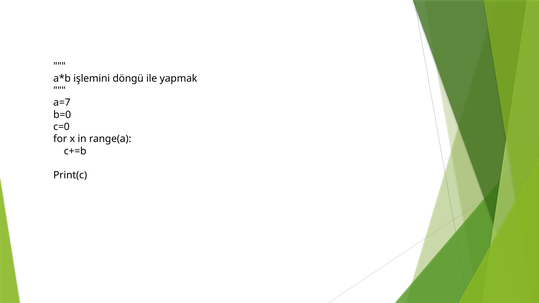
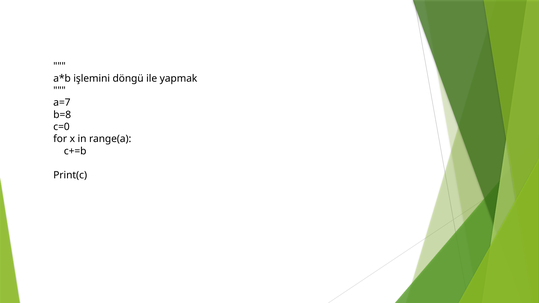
b=0: b=0 -> b=8 (62, 115)
